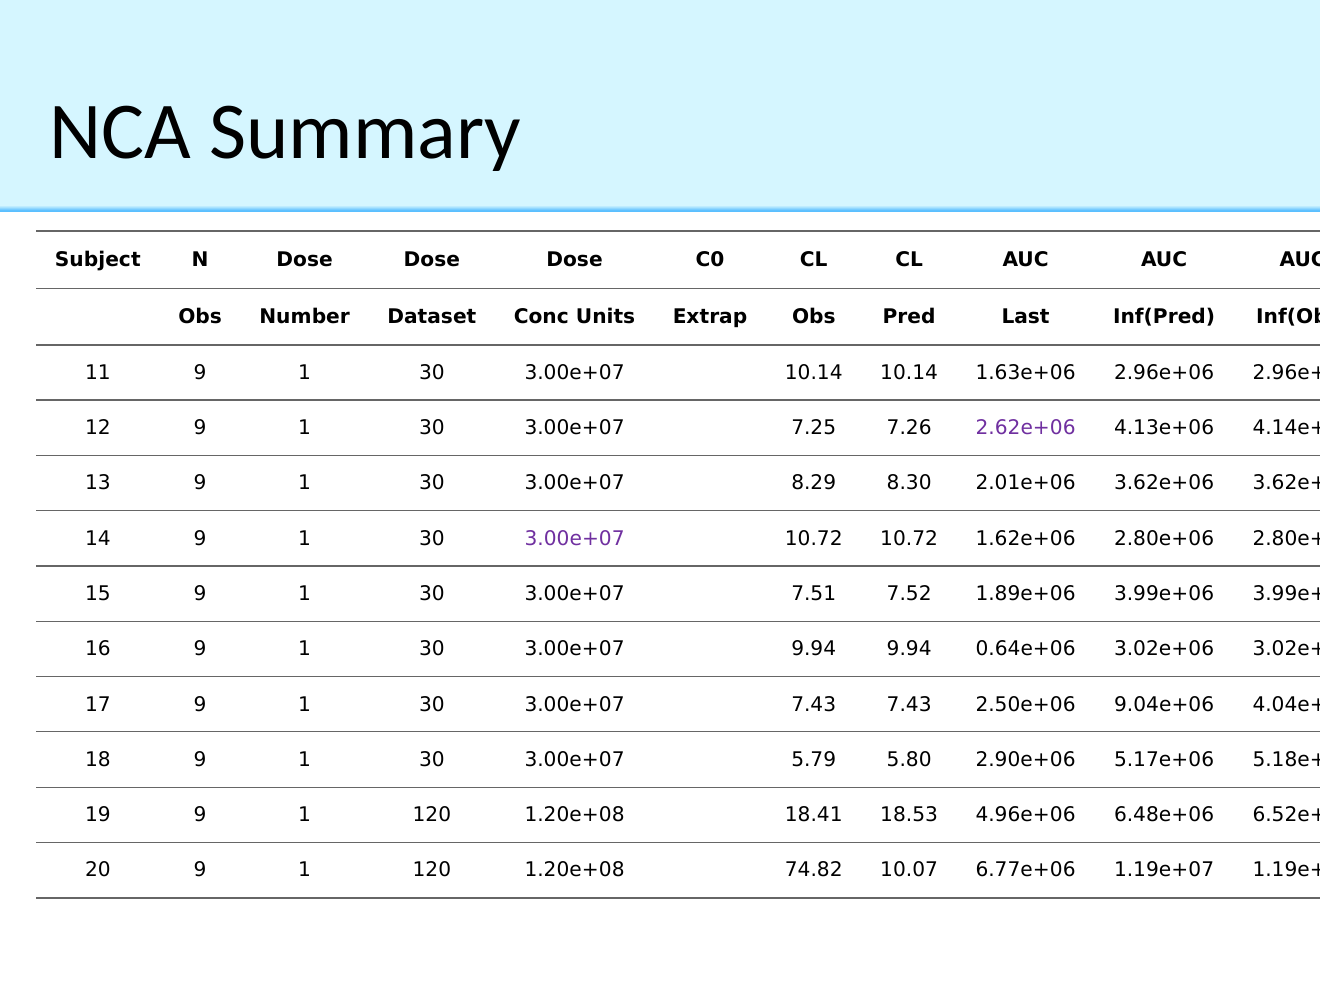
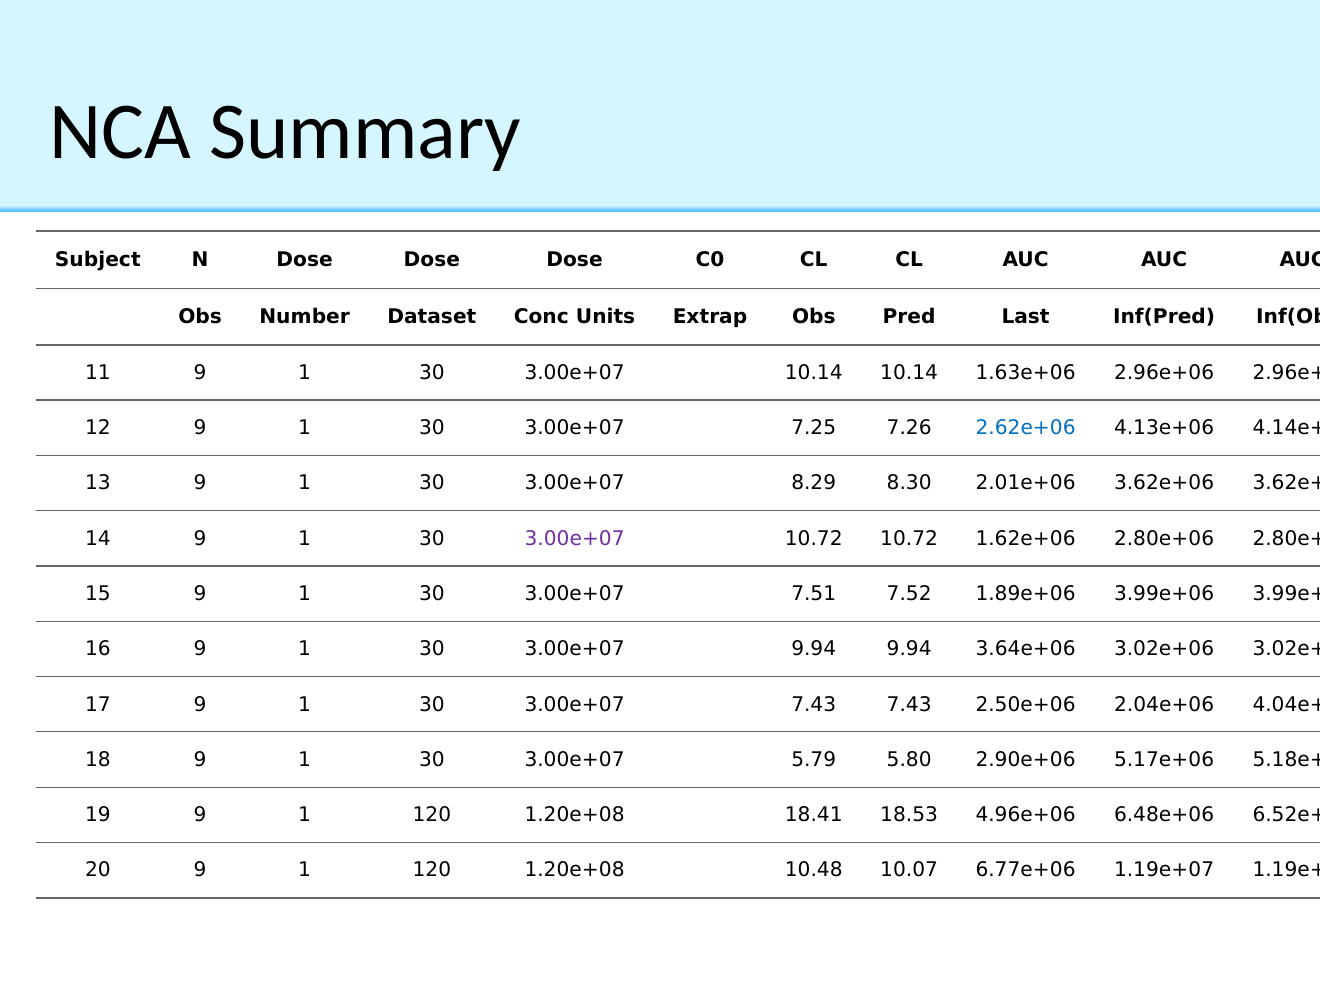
2.62e+06 colour: purple -> blue (1026, 428)
0.64e+06: 0.64e+06 -> 3.64e+06 (1026, 649)
9.04e+06: 9.04e+06 -> 2.04e+06 (1164, 704)
74.82: 74.82 -> 10.48 (814, 870)
